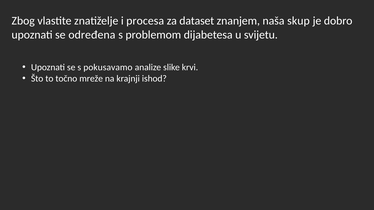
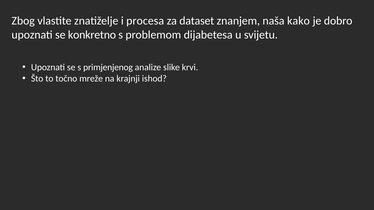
skup: skup -> kako (298, 21)
određena: određena -> konkretno (92, 35)
pokusavamo: pokusavamo -> primjenjenog (108, 67)
